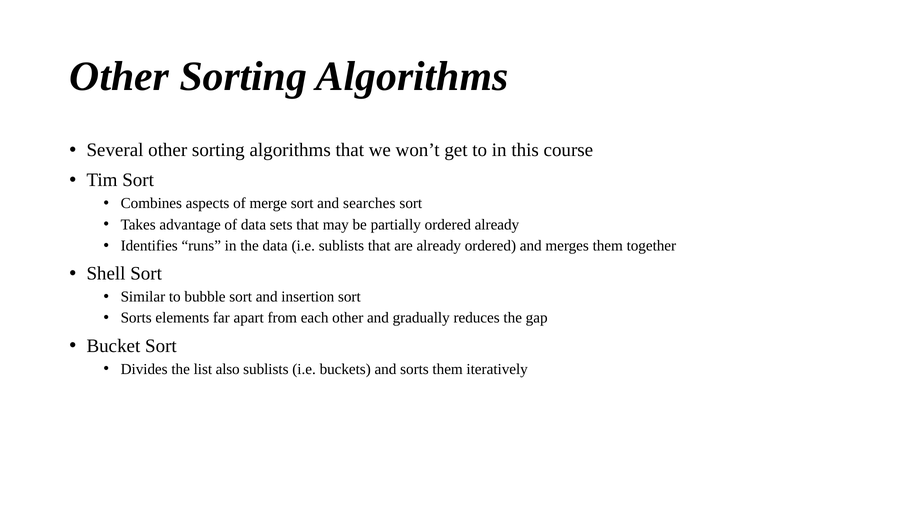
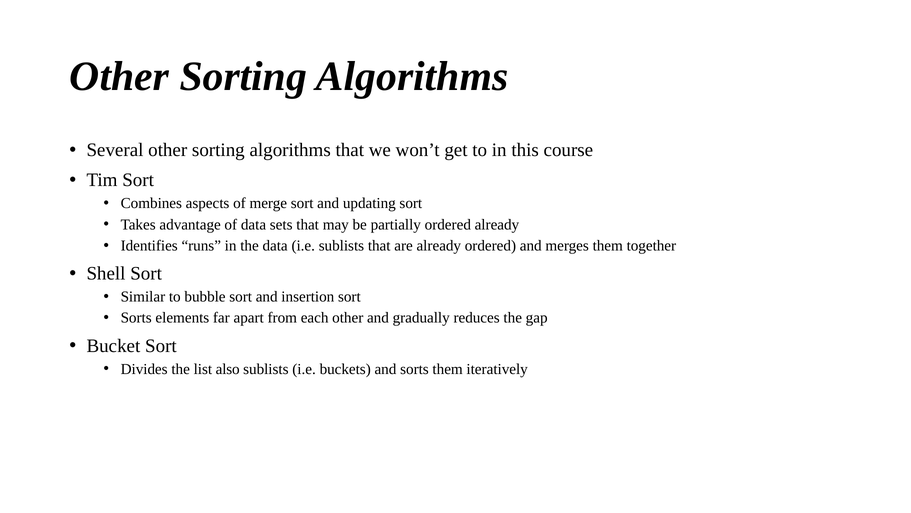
searches: searches -> updating (369, 203)
